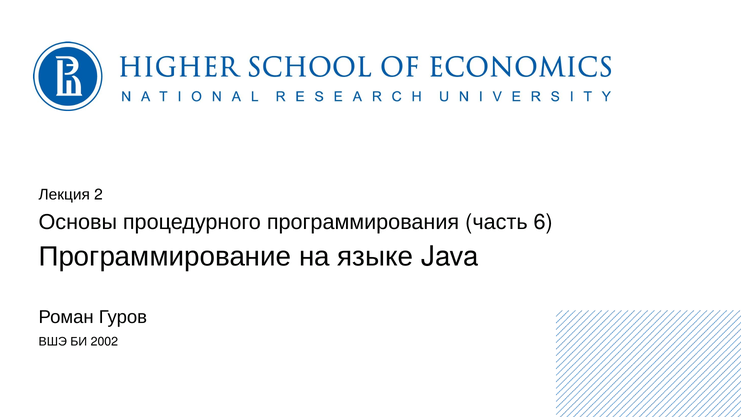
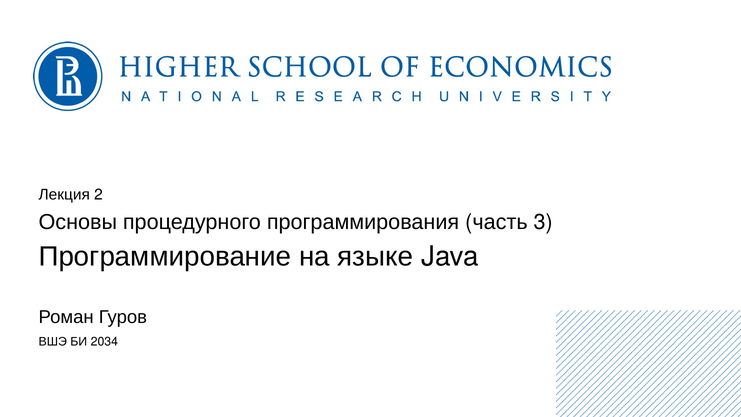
6: 6 -> 3 (543, 222)
2002: 2002 -> 2034 (104, 341)
